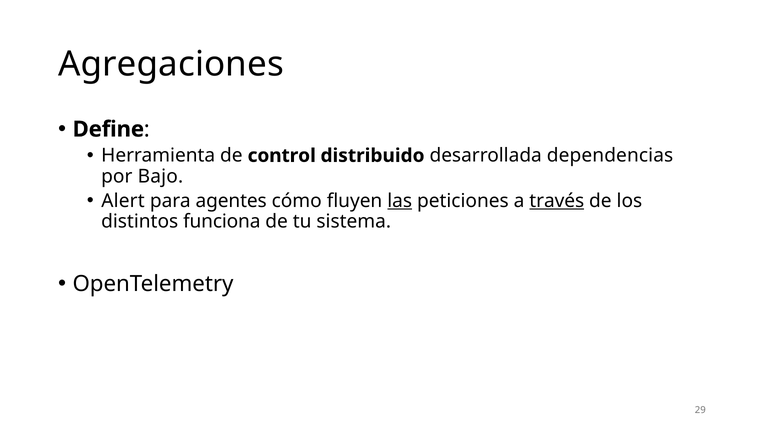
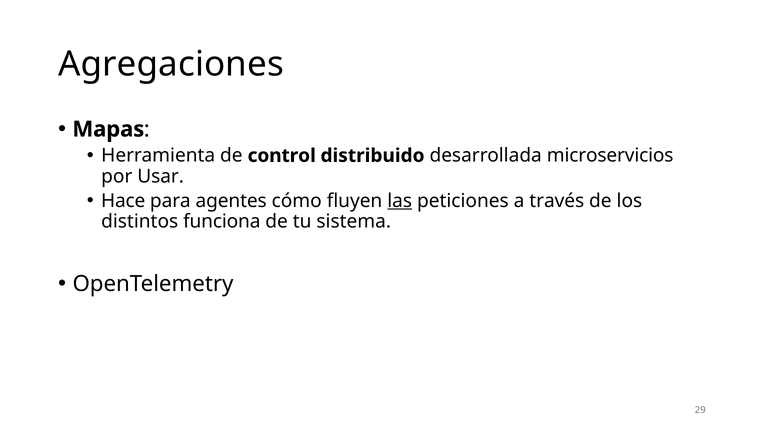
Define: Define -> Mapas (108, 129)
dependencias: dependencias -> microservicios (610, 156)
Bajo: Bajo -> Usar (161, 176)
Alert: Alert -> Hace (123, 201)
través underline: present -> none (557, 201)
